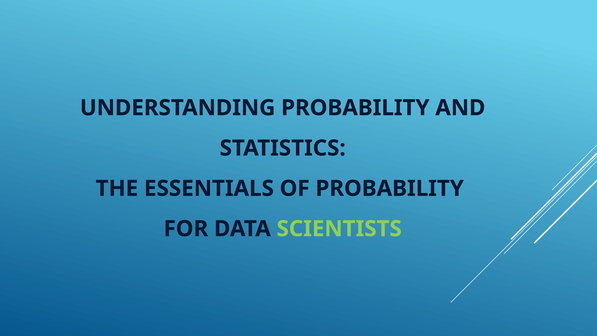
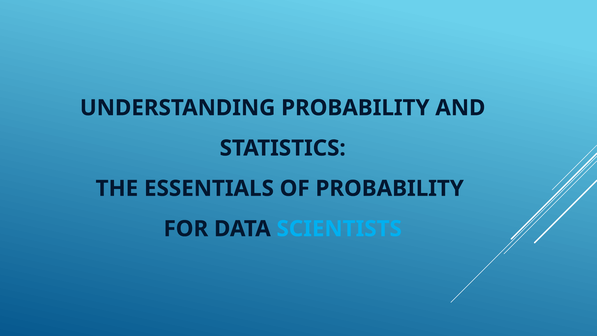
SCIENTISTS colour: light green -> light blue (339, 229)
